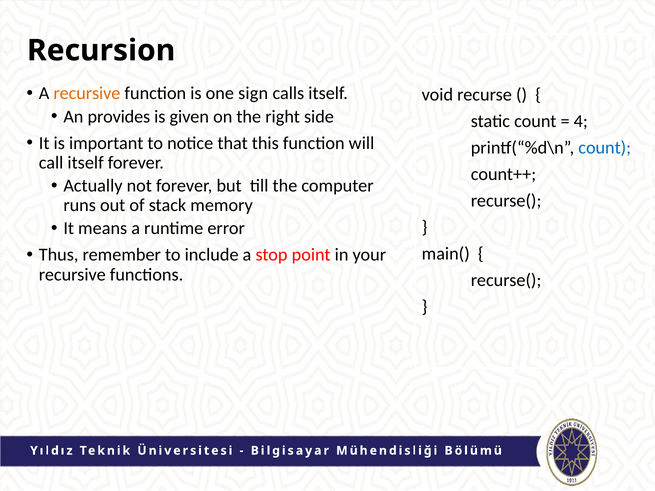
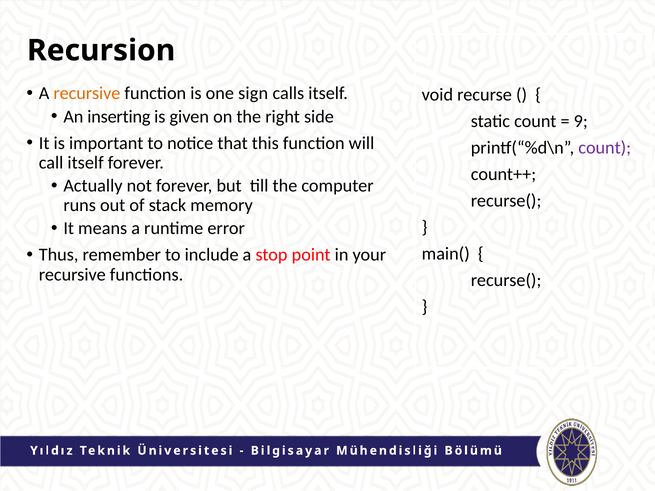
provides: provides -> inserting (119, 117)
4: 4 -> 9 (581, 122)
count colour: blue -> purple (605, 148)
